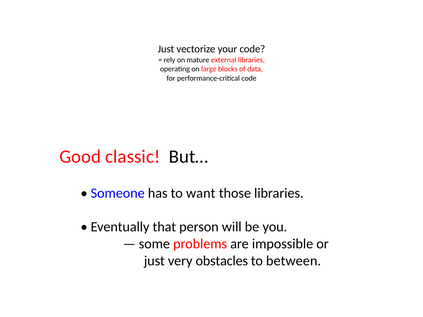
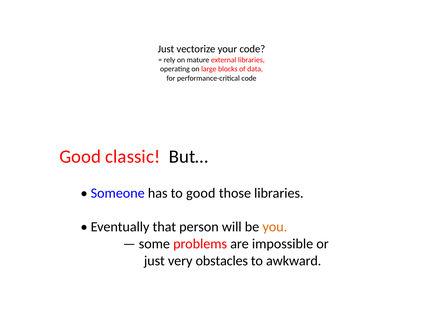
to want: want -> good (201, 193)
you colour: black -> orange (275, 227)
between: between -> awkward (294, 261)
